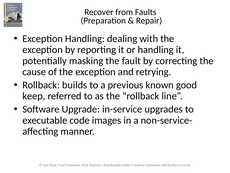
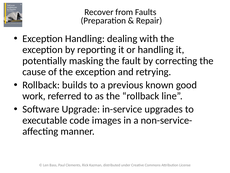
keep: keep -> work (34, 96)
